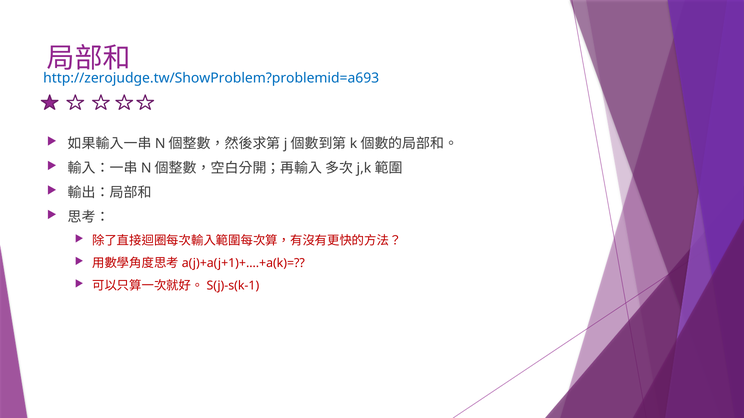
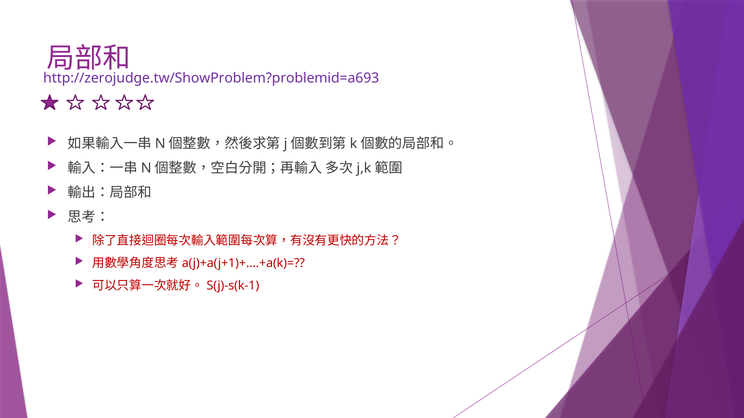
http://zerojudge.tw/ShowProblem?problemid=a693 colour: blue -> purple (211, 78)
